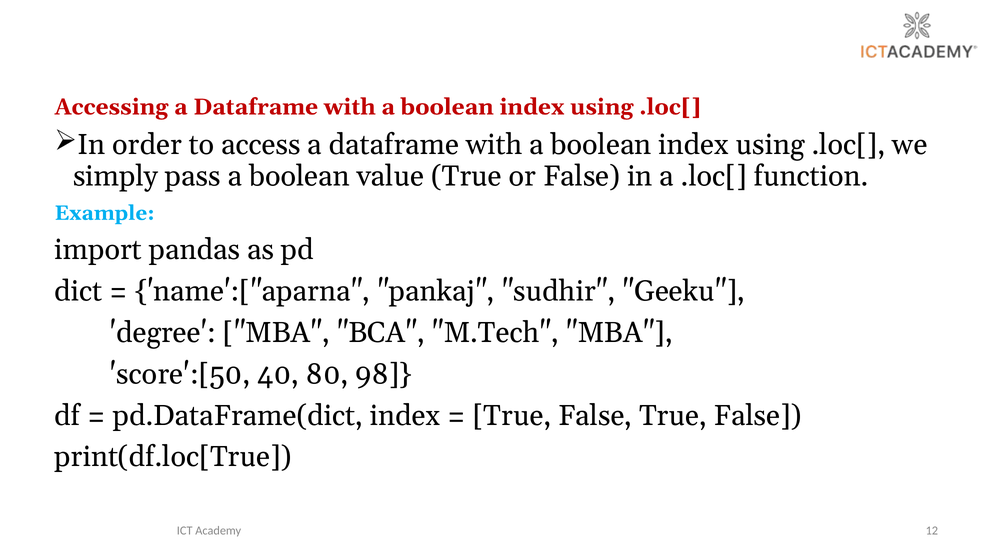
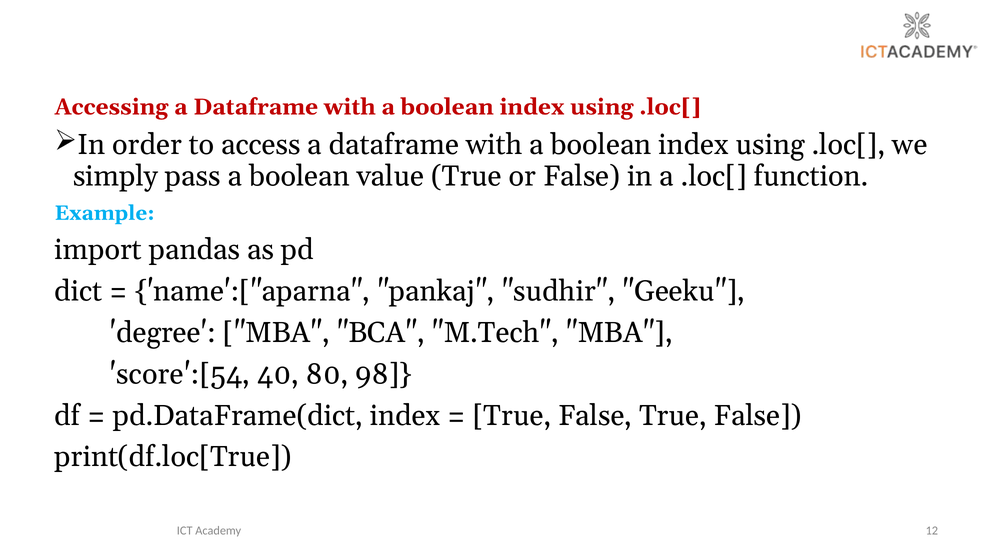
score':[50: score':[50 -> score':[54 (180, 374)
